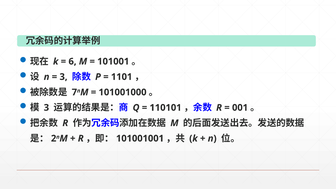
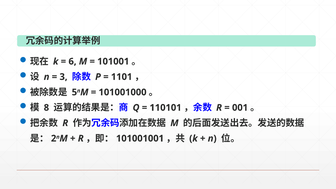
7: 7 -> 5 (74, 92)
3: 3 -> 8 (46, 108)
